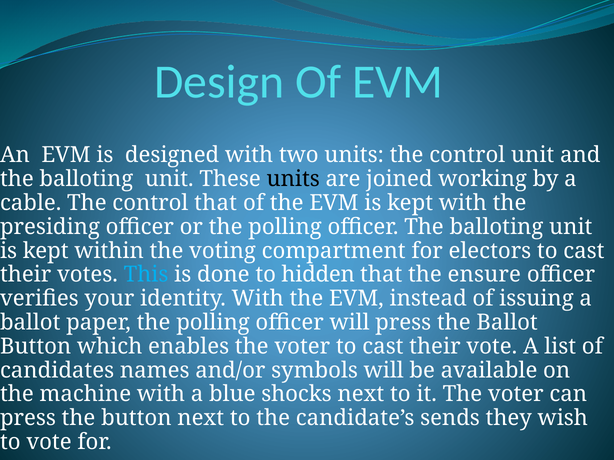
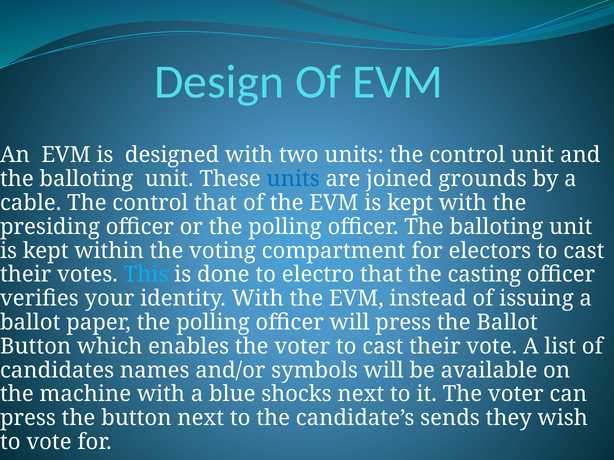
units colour: black -> blue (293, 179)
working: working -> grounds (483, 179)
hidden: hidden -> electro (318, 275)
ensure: ensure -> casting (484, 275)
